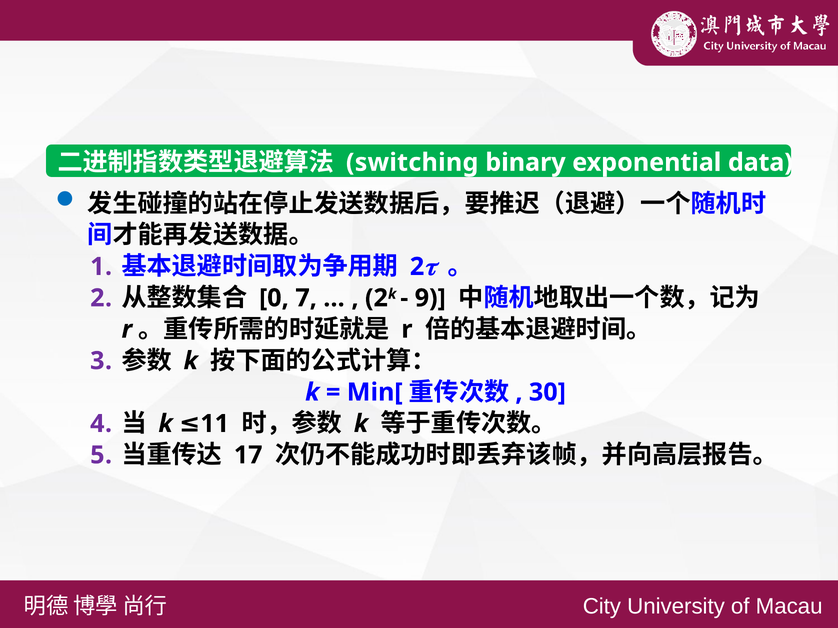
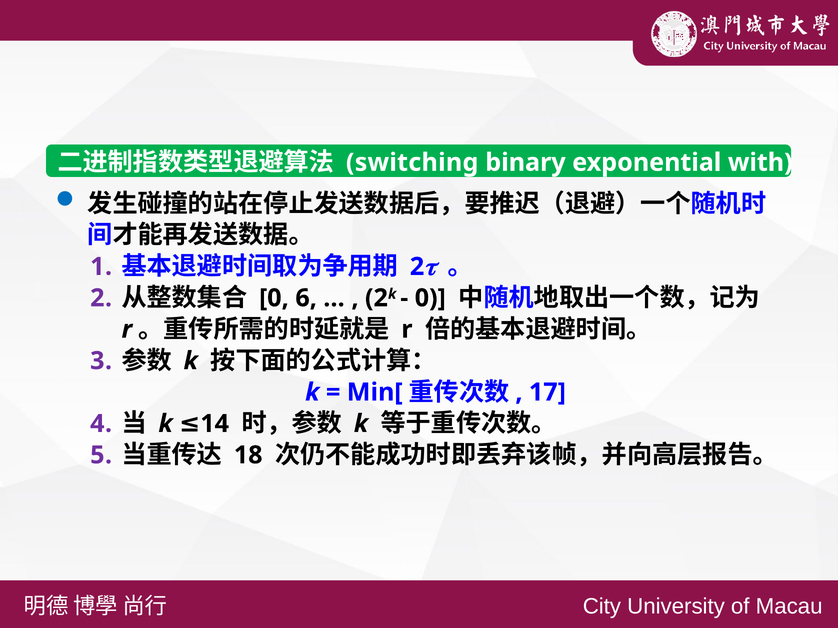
data: data -> with (760, 163)
7: 7 -> 6 (306, 298)
9: 9 -> 0 (430, 298)
30: 30 -> 17 (547, 393)
11: 11 -> 14 (215, 424)
17: 17 -> 18 (248, 455)
